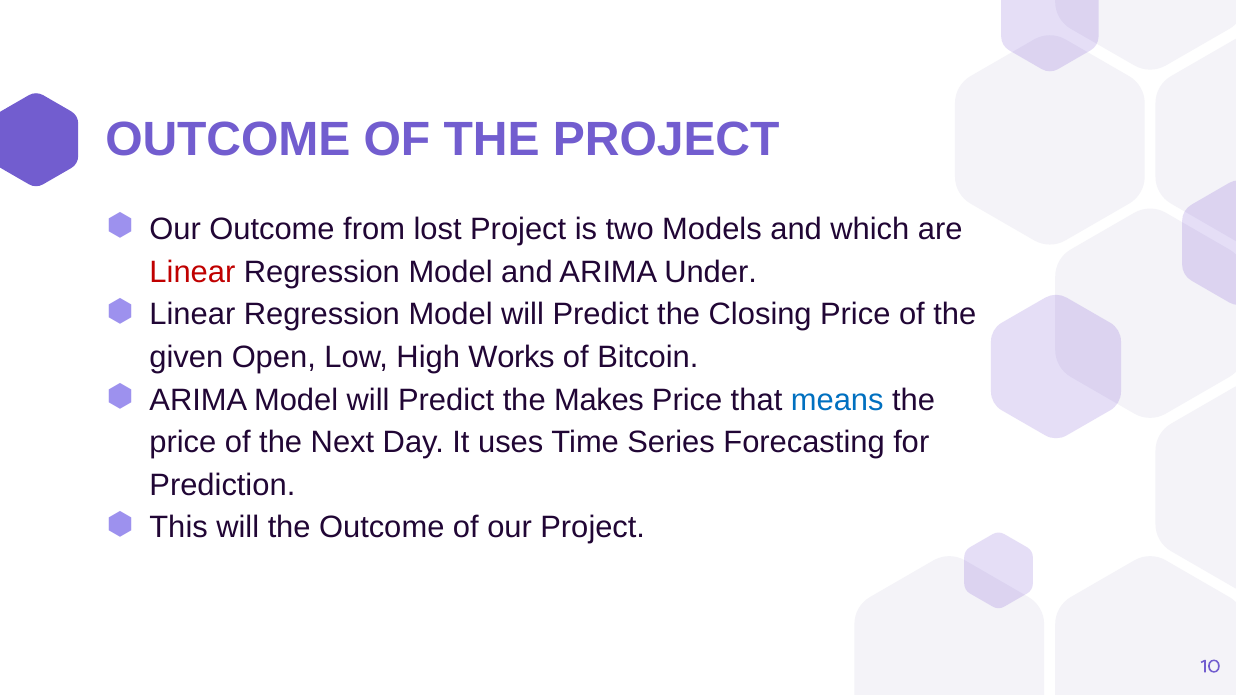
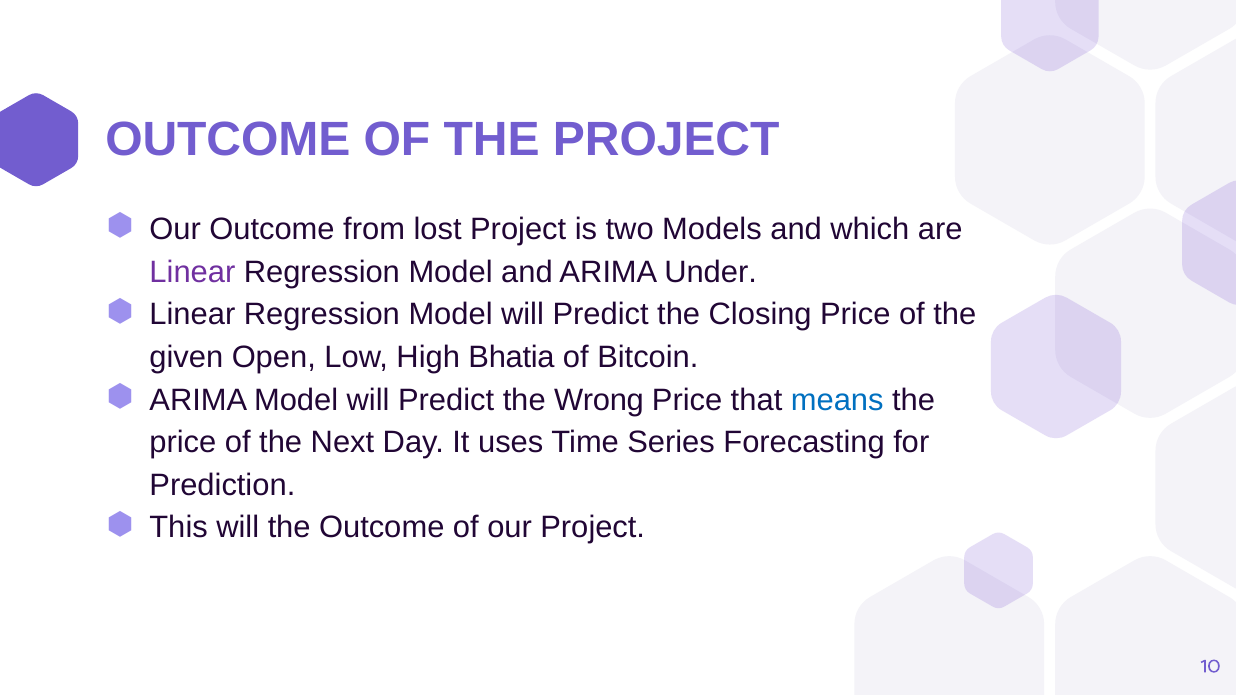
Linear colour: red -> purple (192, 272)
Works: Works -> Bhatia (512, 357)
Makes: Makes -> Wrong (599, 400)
